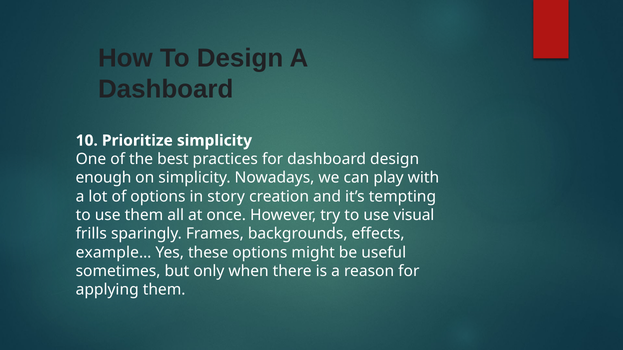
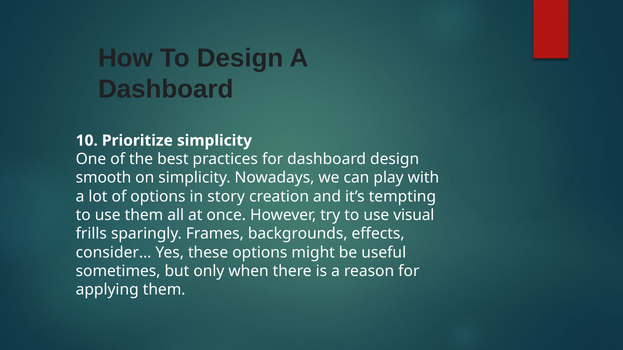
enough: enough -> smooth (104, 178)
example…: example… -> consider… (114, 253)
